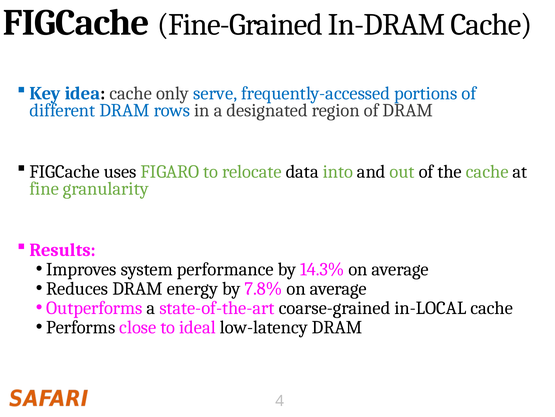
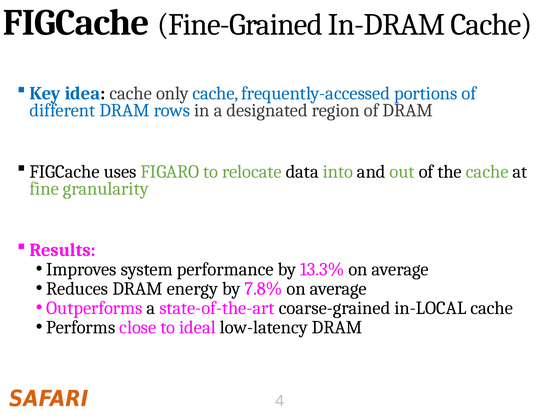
only serve: serve -> cache (215, 93)
14.3%: 14.3% -> 13.3% (322, 269)
